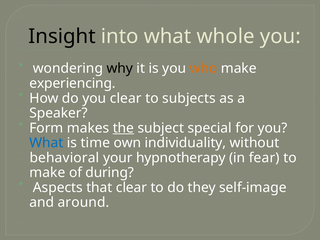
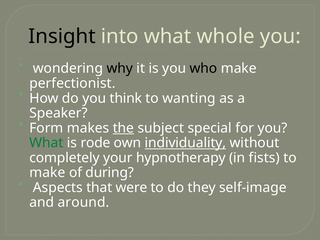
who colour: orange -> black (203, 68)
experiencing: experiencing -> perfectionist (72, 83)
you clear: clear -> think (126, 98)
subjects: subjects -> wanting (189, 98)
What colour: blue -> green (46, 143)
time: time -> rode (95, 143)
individuality underline: none -> present (185, 143)
behavioral: behavioral -> completely (64, 158)
fear: fear -> fists (264, 158)
that clear: clear -> were (132, 188)
